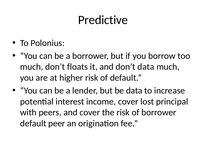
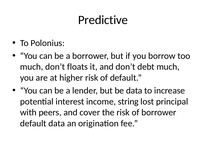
don’t data: data -> debt (146, 67)
income cover: cover -> string (128, 102)
default peer: peer -> data (57, 124)
